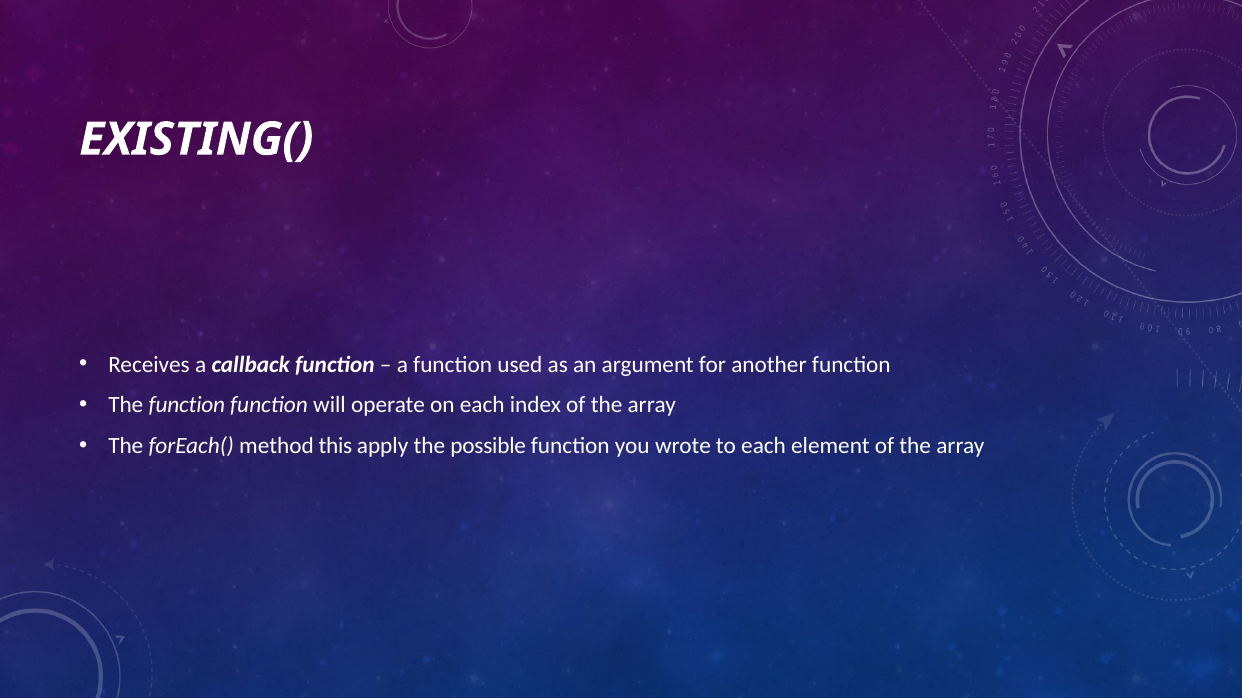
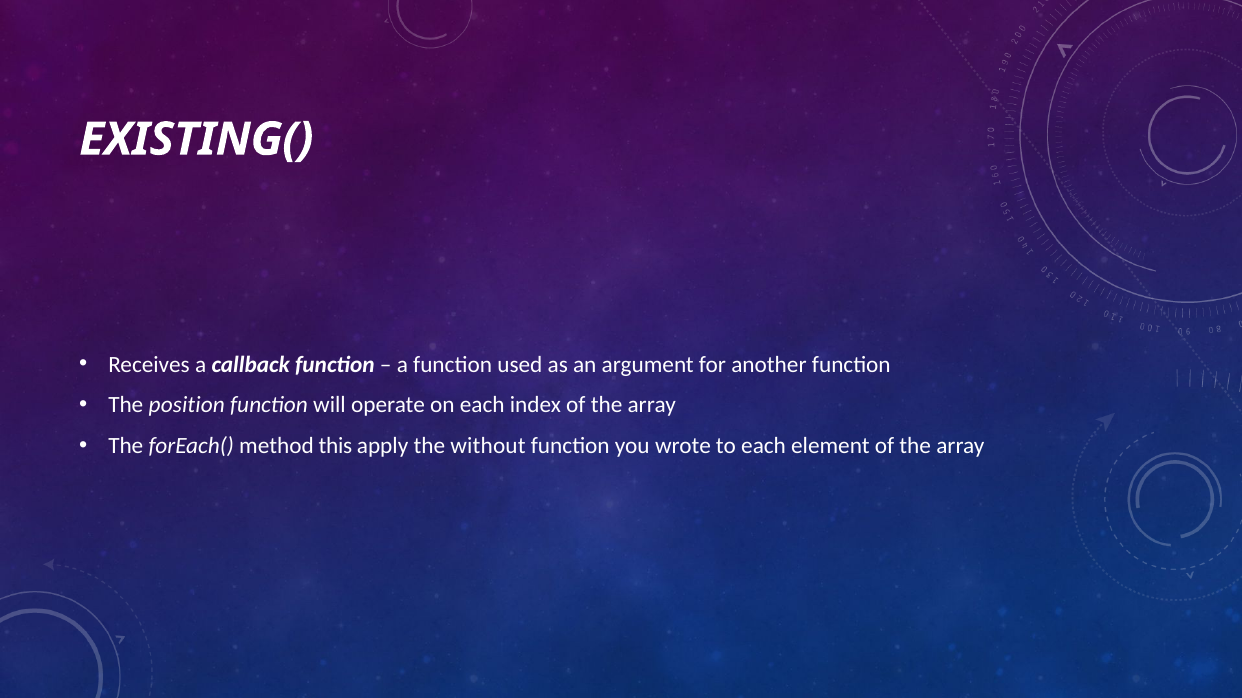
The function: function -> position (187, 406)
possible: possible -> without (488, 447)
